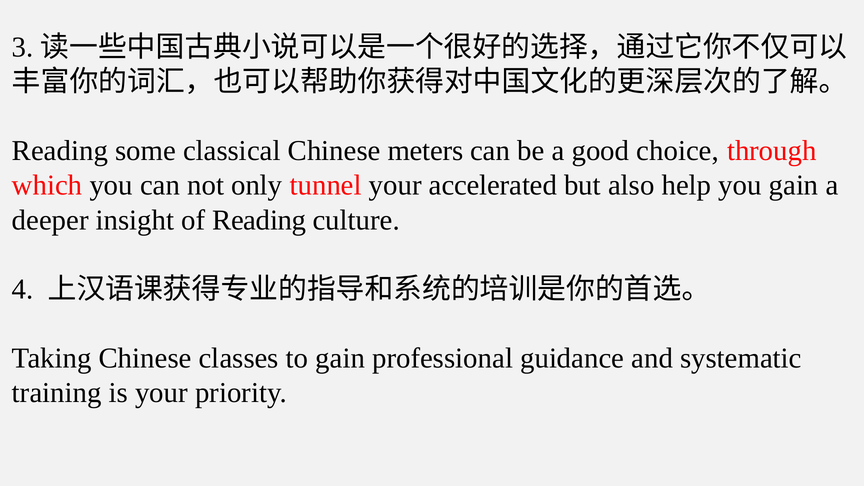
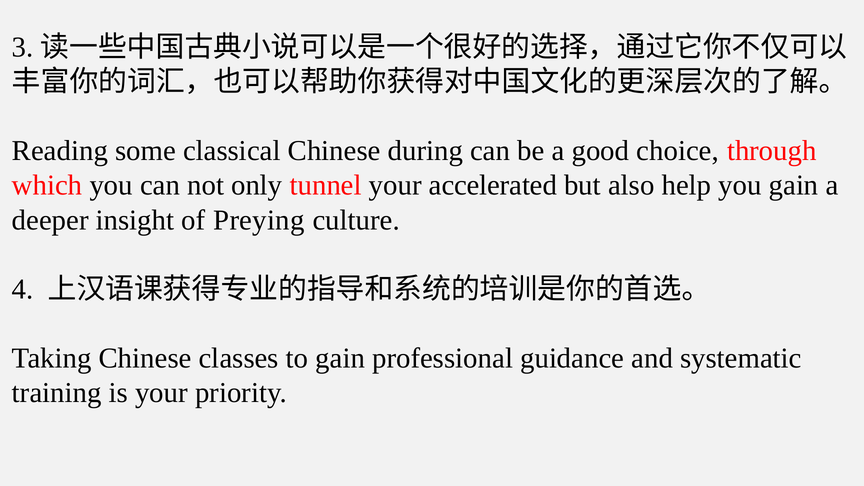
meters: meters -> during (425, 151)
of Reading: Reading -> Preying (259, 220)
